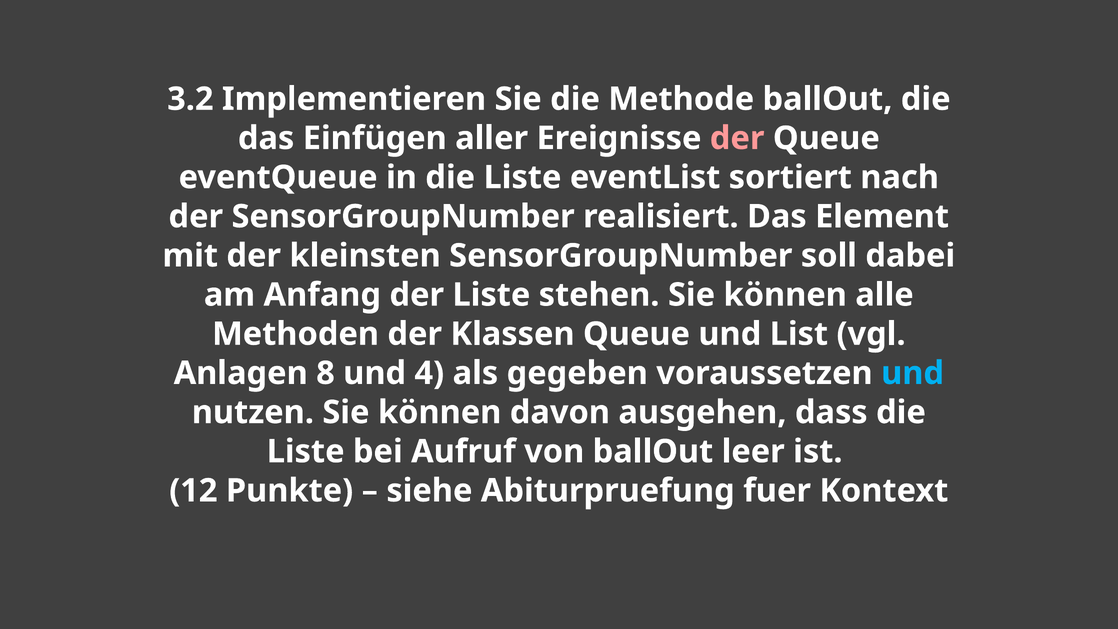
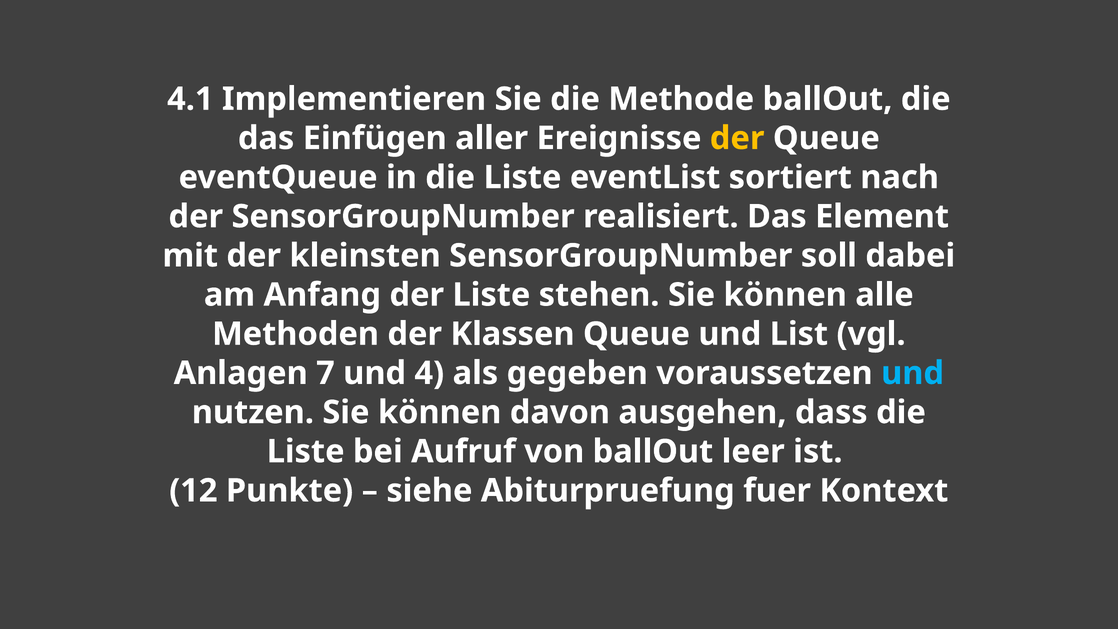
3.2: 3.2 -> 4.1 (190, 99)
der colour: pink -> yellow (737, 138)
8: 8 -> 7 (325, 373)
